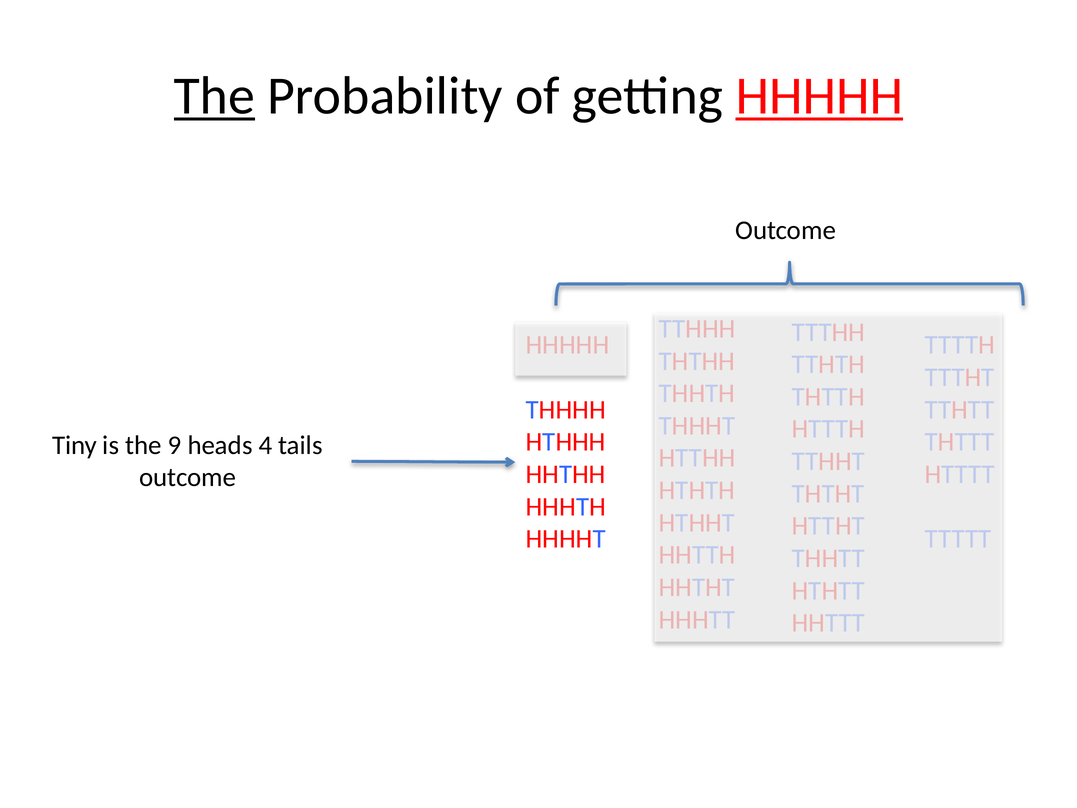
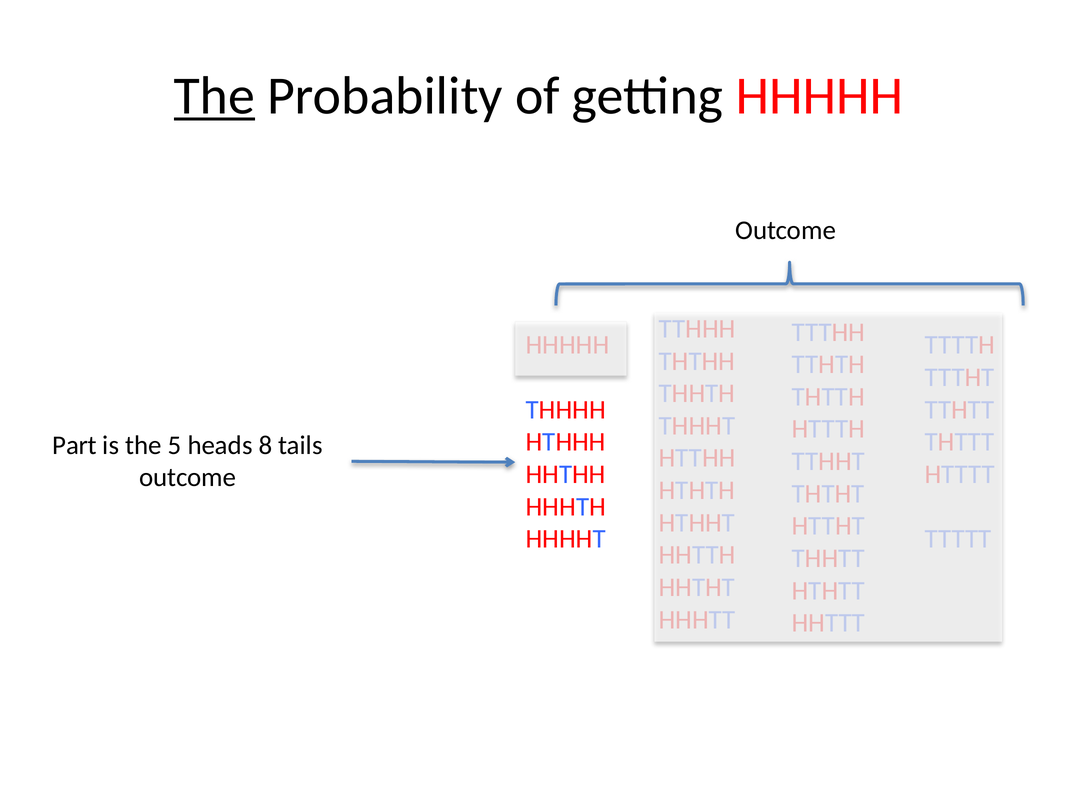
HHHHH underline: present -> none (819, 96)
Tiny: Tiny -> Part (75, 445)
9: 9 -> 5 (175, 445)
4: 4 -> 8 (265, 445)
